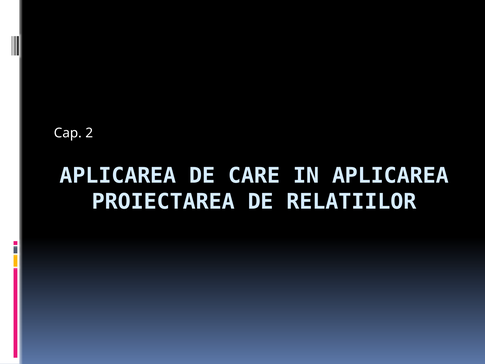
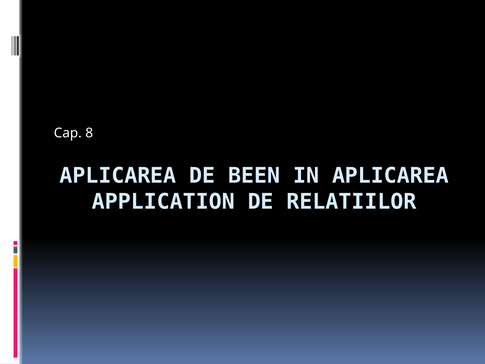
2: 2 -> 8 (89, 133)
CARE: CARE -> BEEN (254, 176)
PROIECTAREA: PROIECTAREA -> APPLICATION (163, 201)
